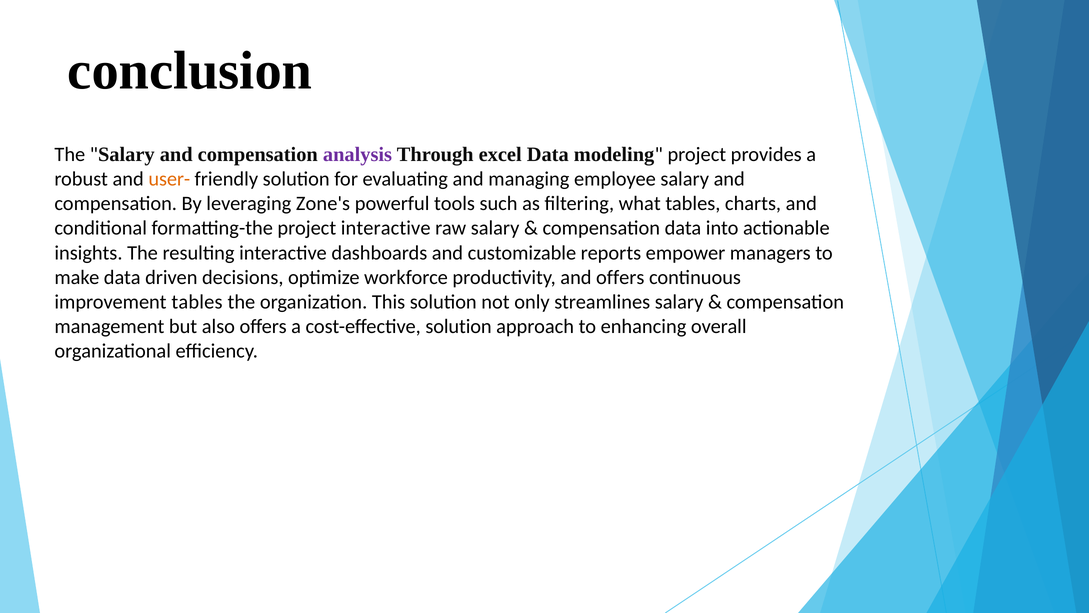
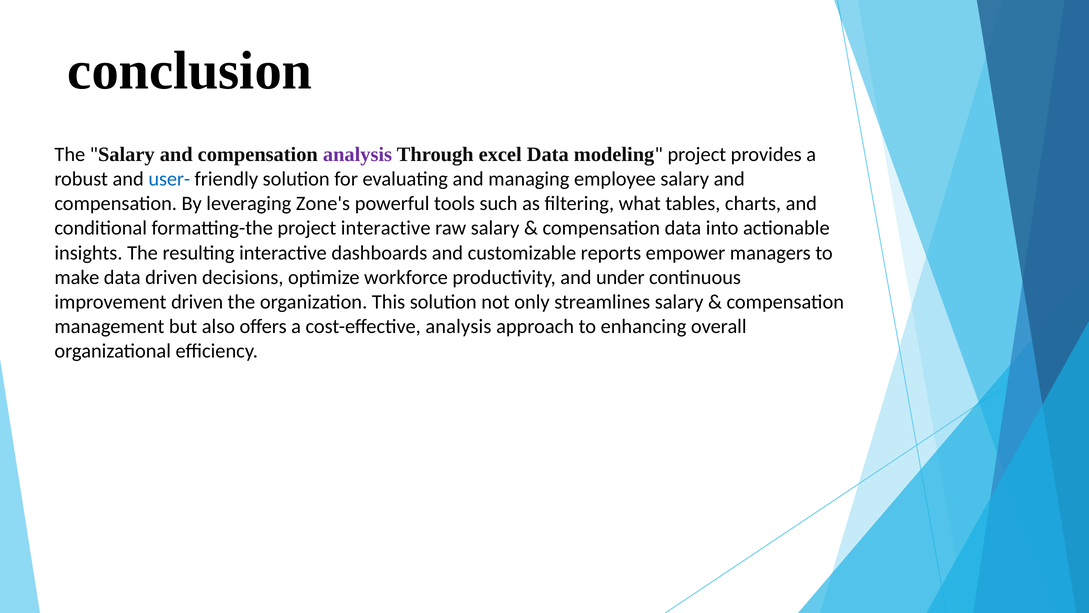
user- colour: orange -> blue (169, 179)
and offers: offers -> under (620, 277)
improvement tables: tables -> driven (197, 302)
cost-effective solution: solution -> analysis (458, 326)
